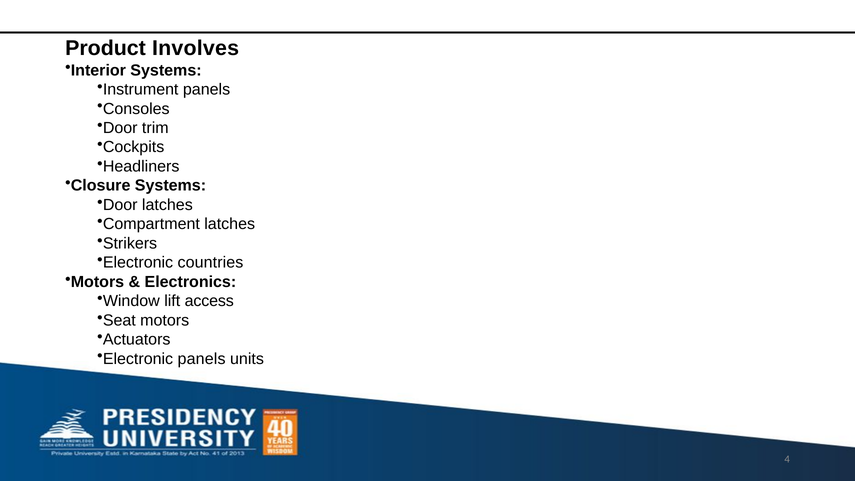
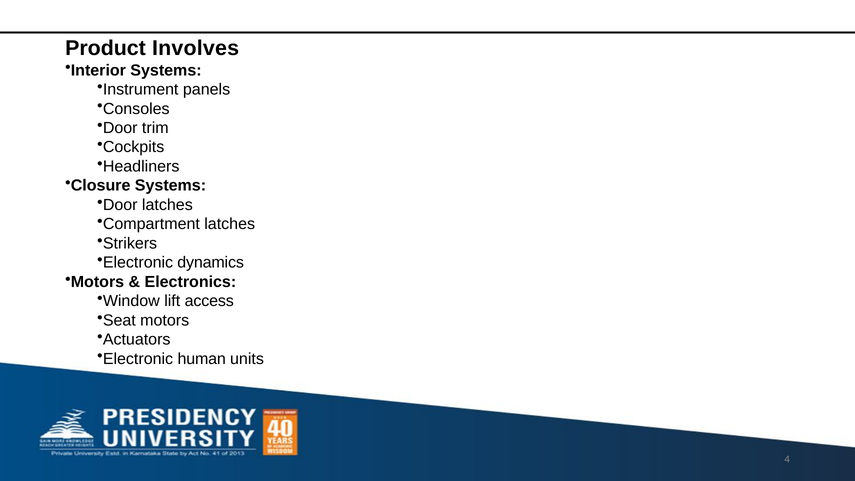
countries: countries -> dynamics (211, 263)
Electronic panels: panels -> human (202, 359)
